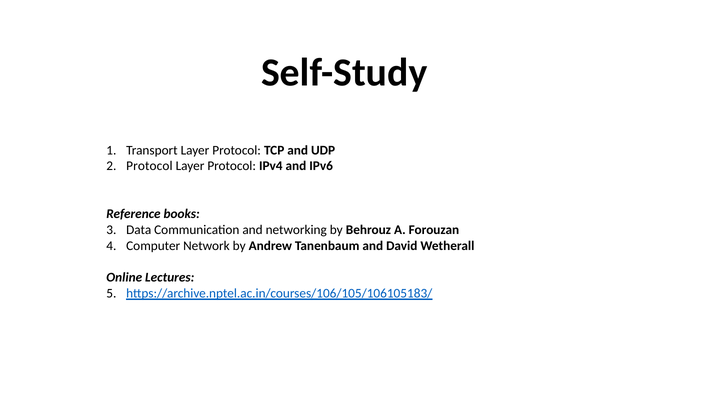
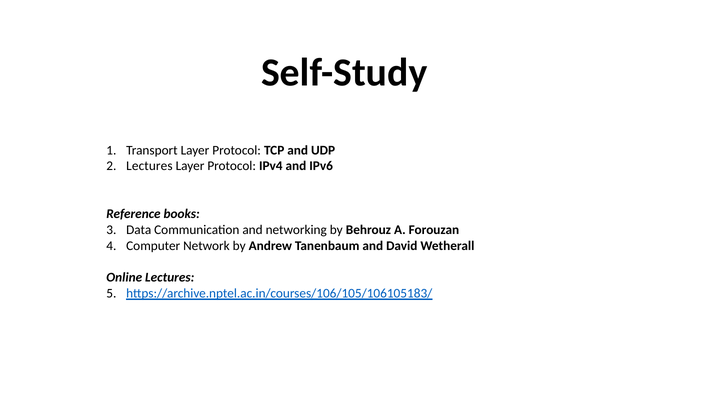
Protocol: Protocol -> Lectures (149, 166)
